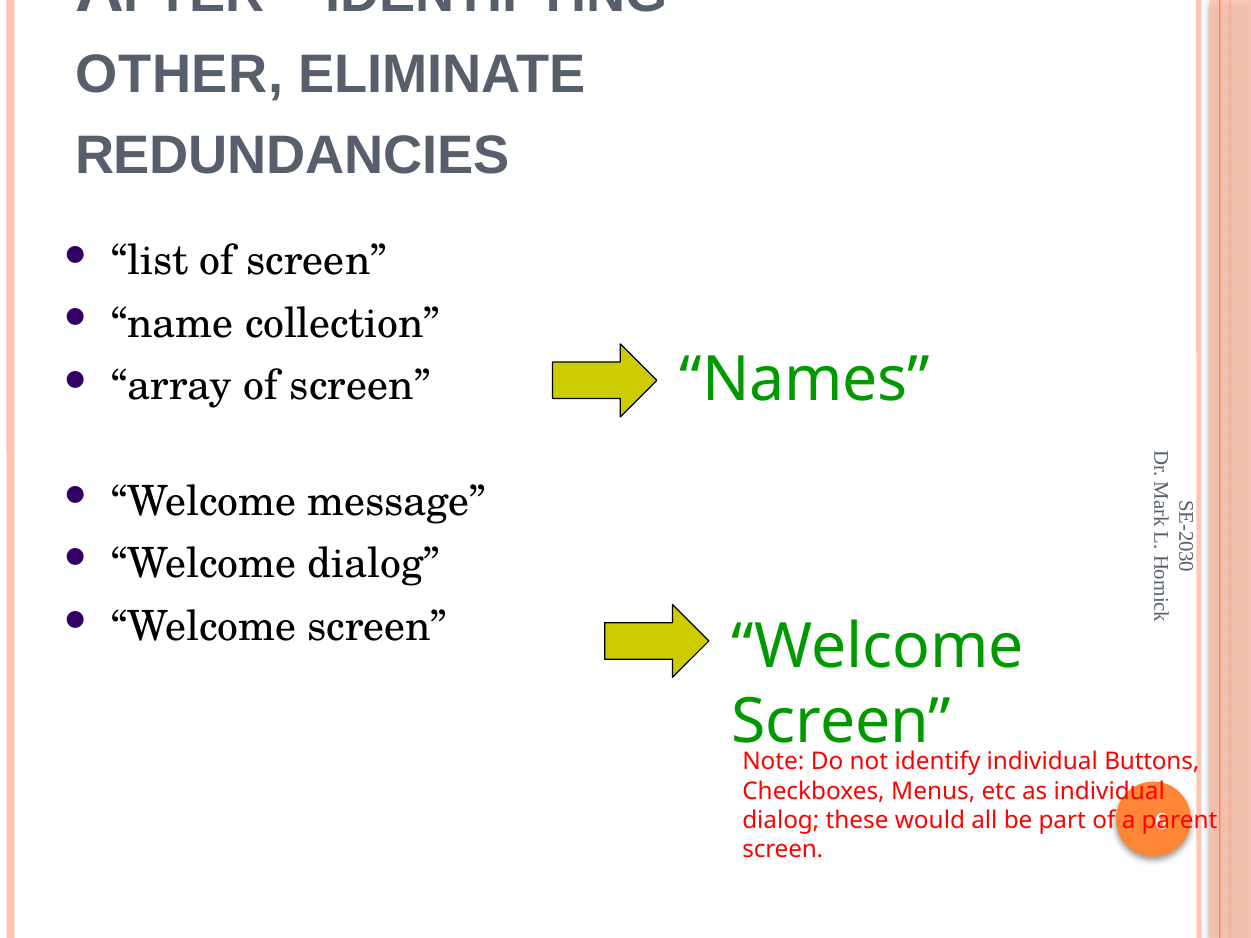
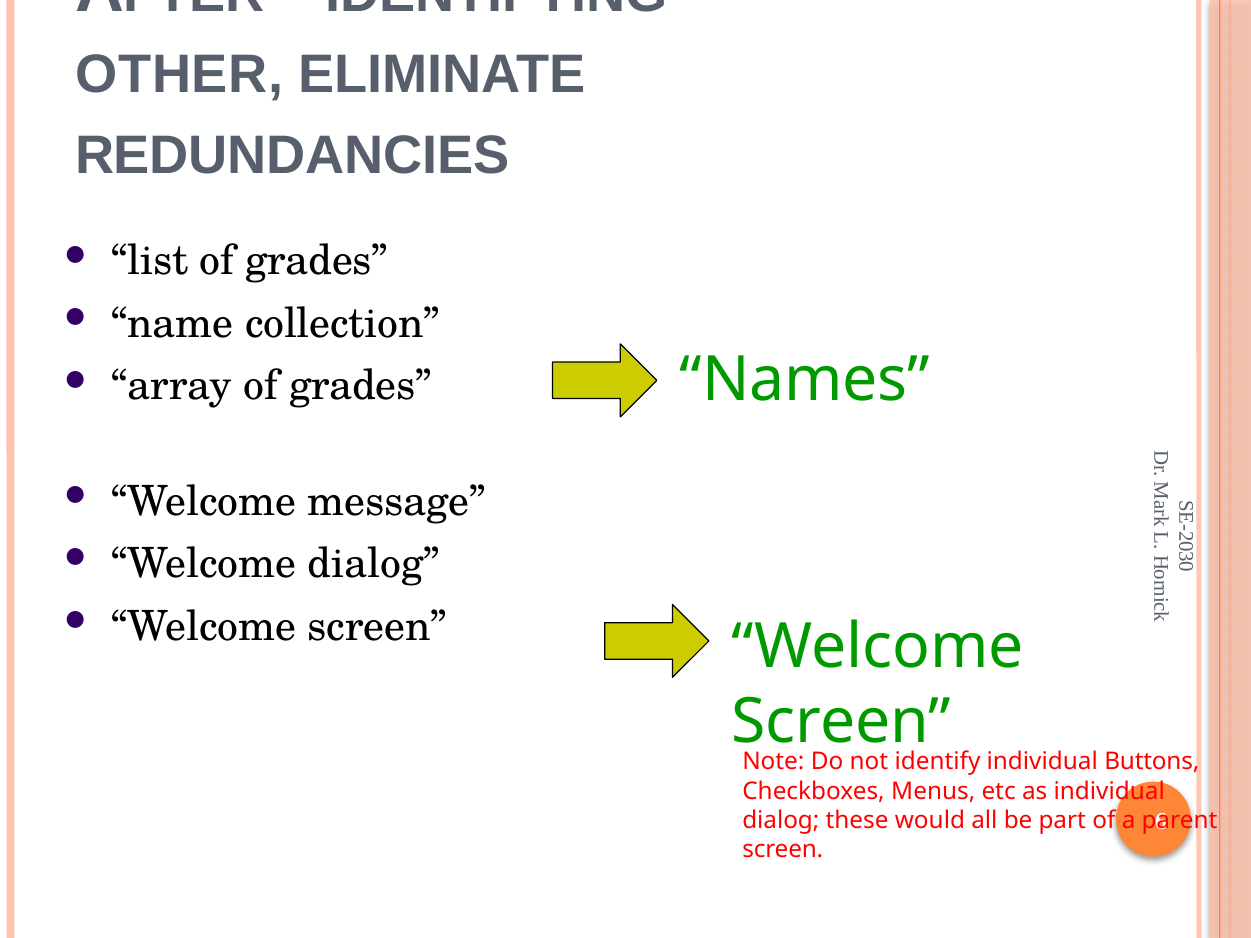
list of screen: screen -> grades (317, 261)
array of screen: screen -> grades (361, 386)
